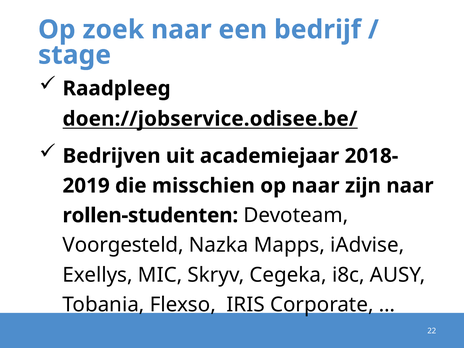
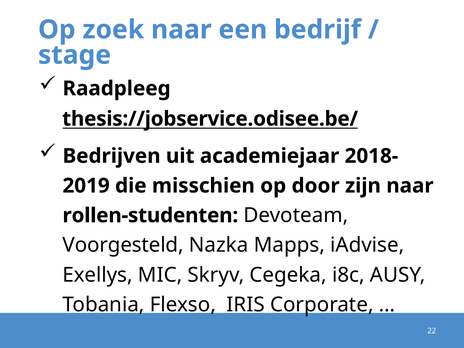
doen://jobservice.odisee.be/: doen://jobservice.odisee.be/ -> thesis://jobservice.odisee.be/ (210, 119)
op naar: naar -> door (316, 186)
